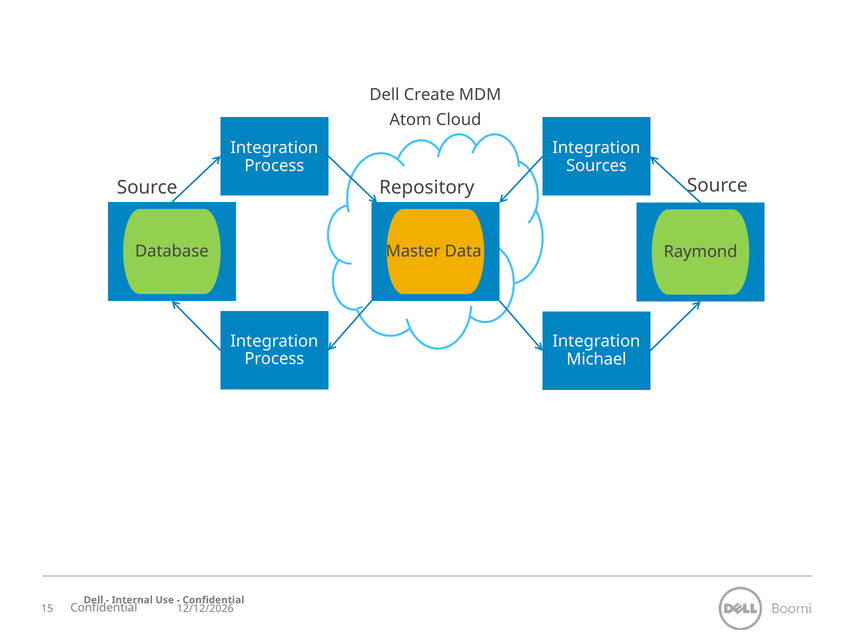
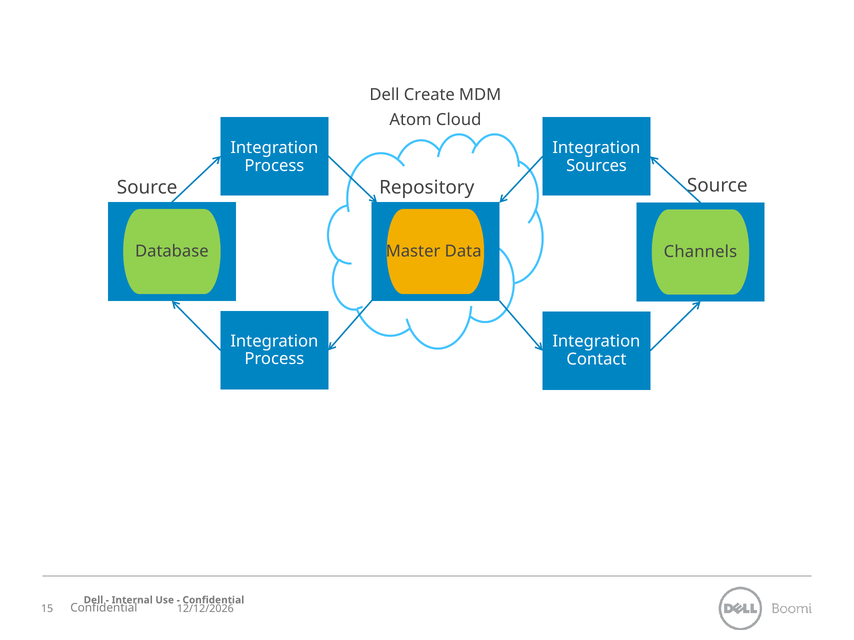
Raymond: Raymond -> Channels (700, 252)
Michael: Michael -> Contact (596, 360)
